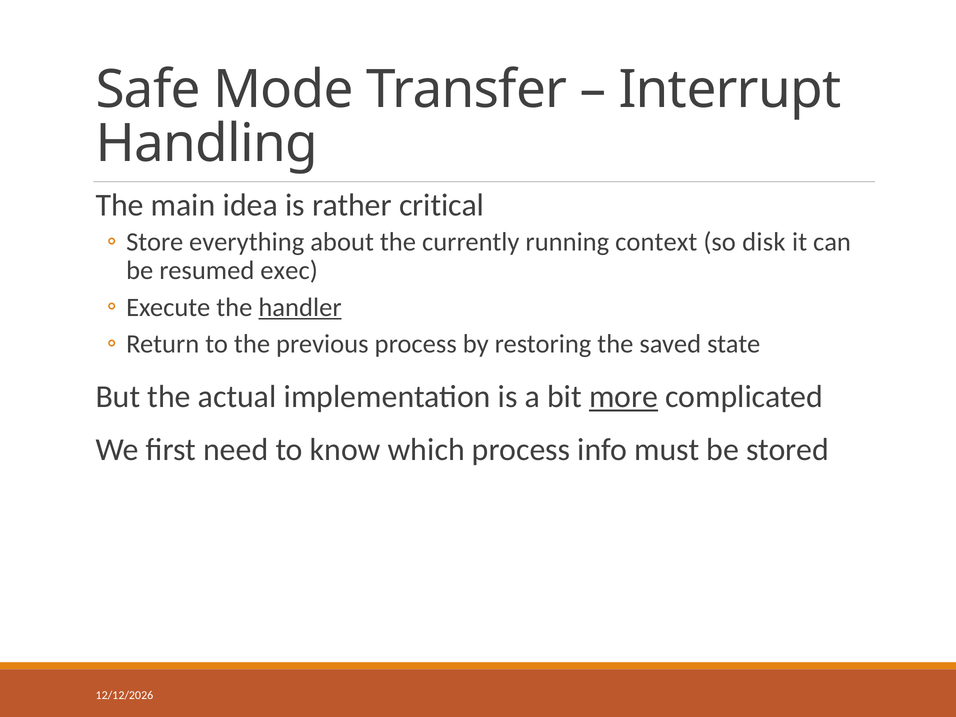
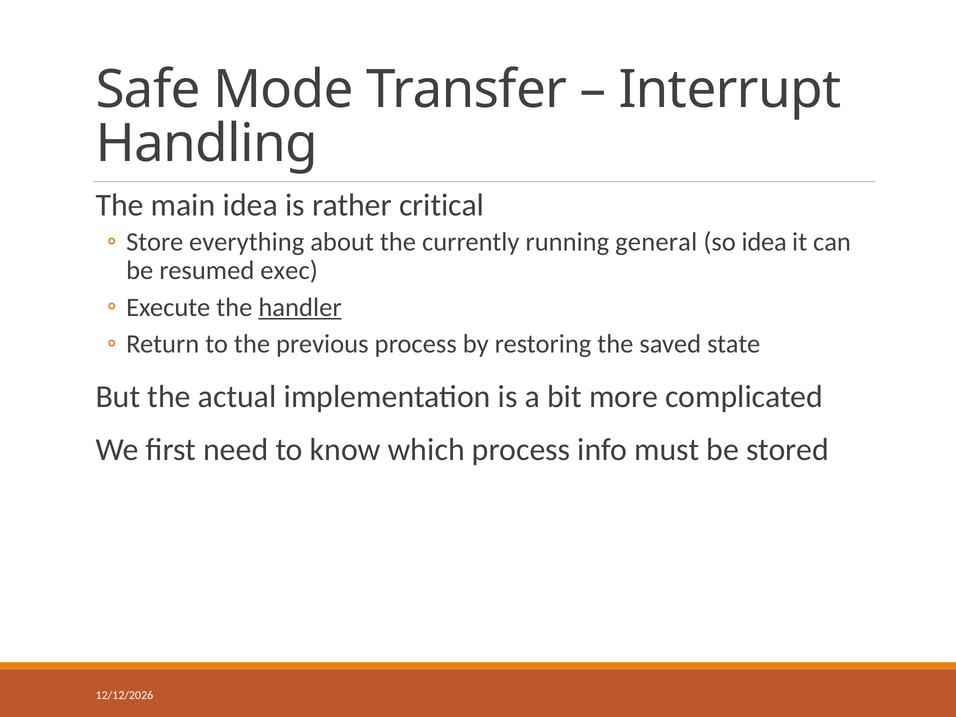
context: context -> general (656, 242)
so disk: disk -> idea (764, 242)
more underline: present -> none (624, 397)
